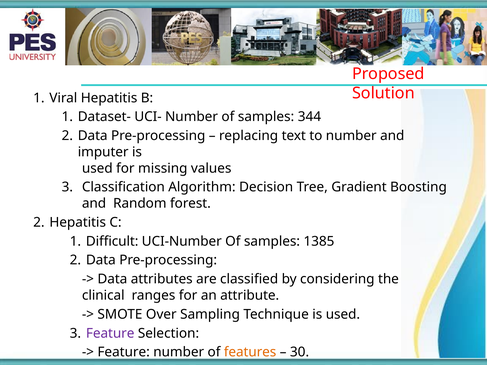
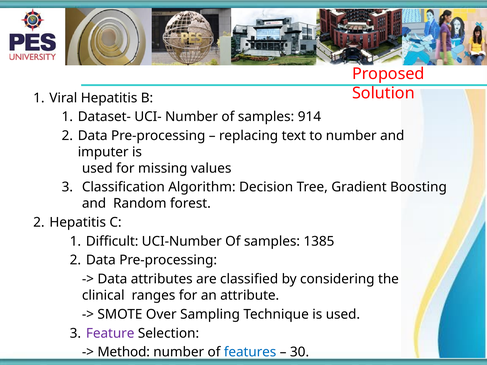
344: 344 -> 914 (309, 117)
Feature: Feature -> Method (124, 352)
features colour: orange -> blue (250, 352)
